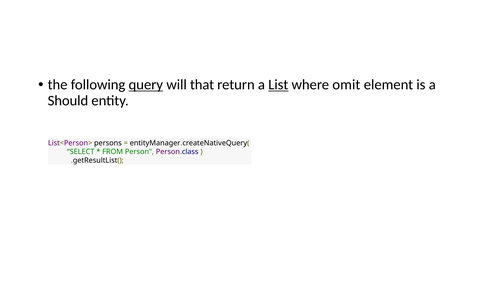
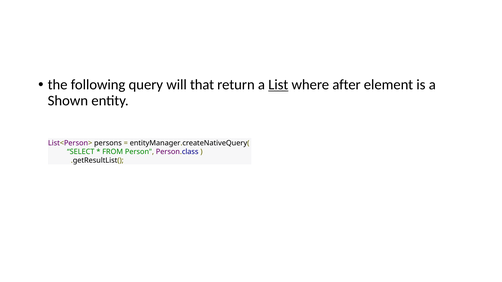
query underline: present -> none (146, 85)
omit: omit -> after (347, 85)
Should: Should -> Shown (68, 101)
